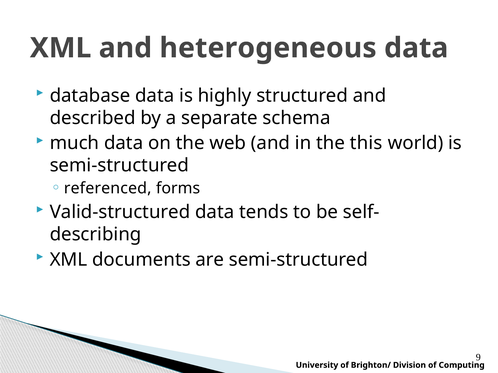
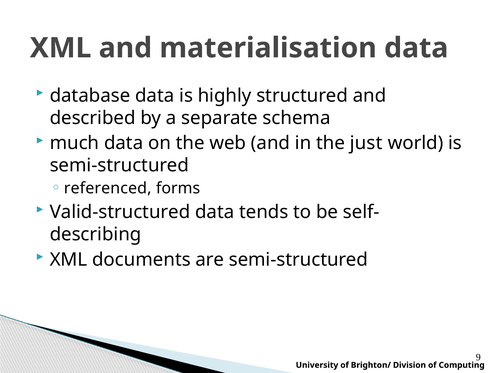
heterogeneous: heterogeneous -> materialisation (268, 48)
this: this -> just (366, 143)
